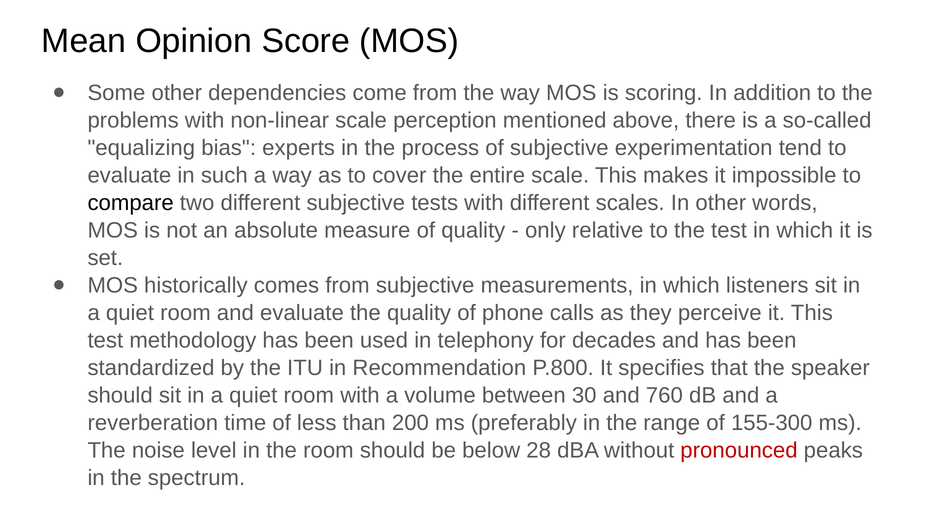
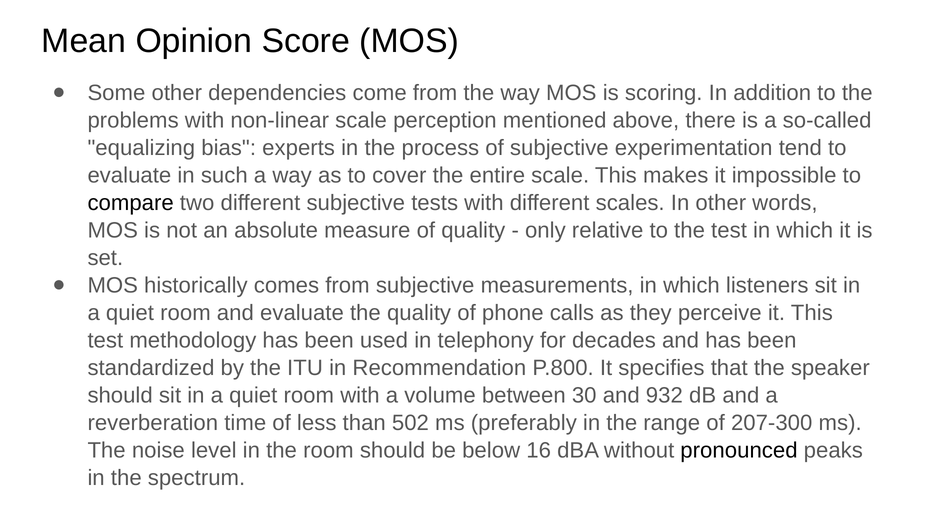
760: 760 -> 932 (664, 395)
200: 200 -> 502 (410, 423)
155-300: 155-300 -> 207-300 (772, 423)
28: 28 -> 16 (539, 450)
pronounced colour: red -> black (739, 450)
